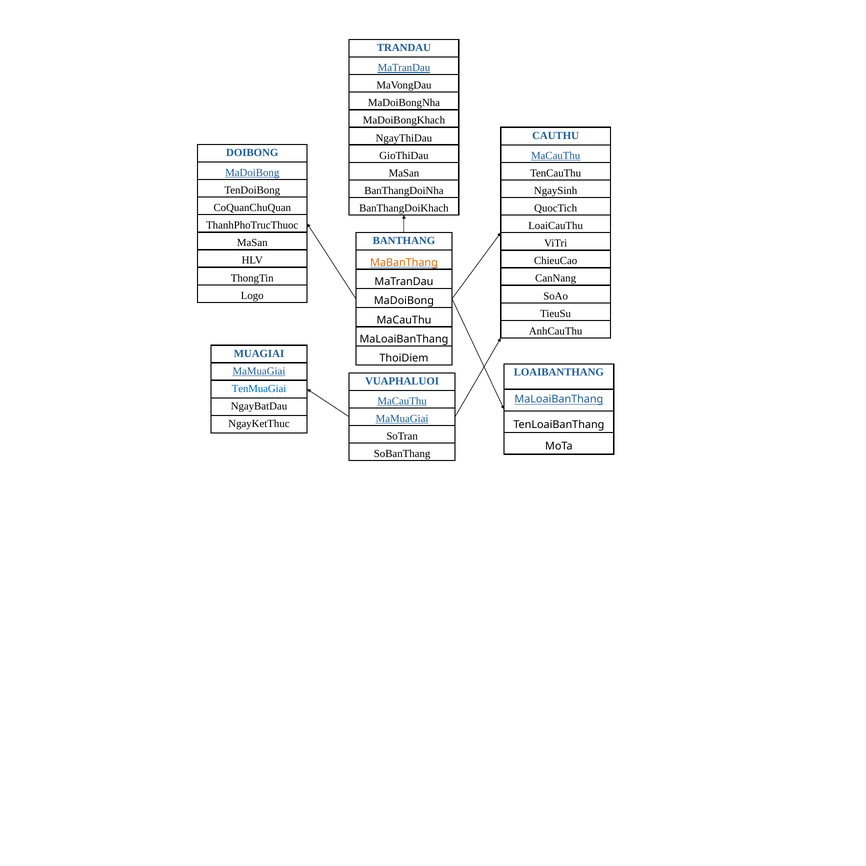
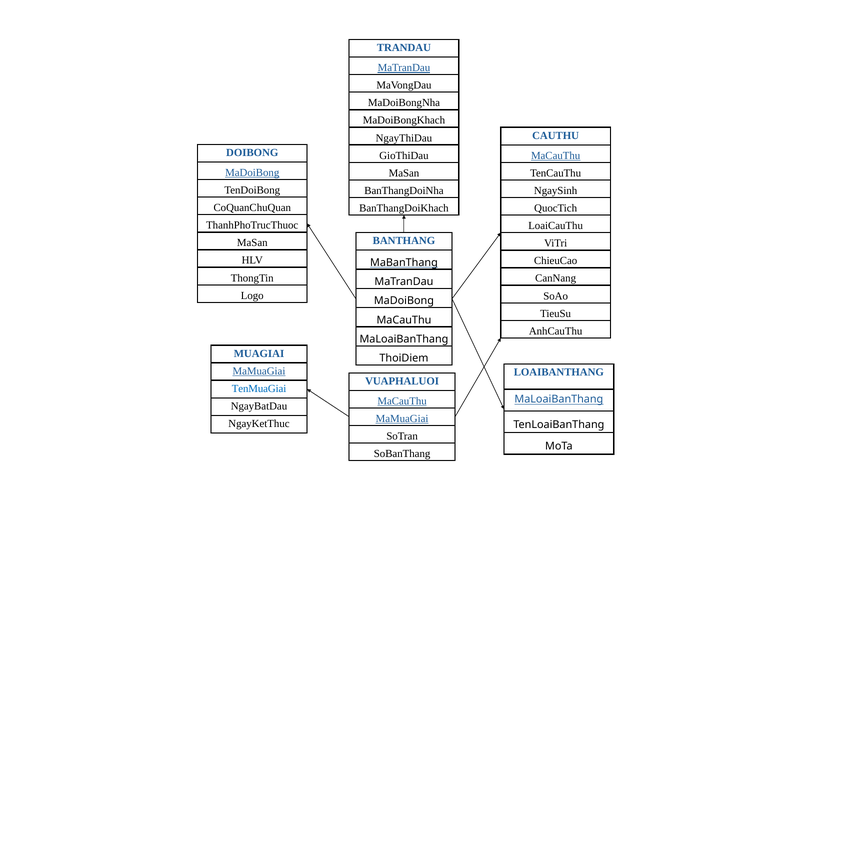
MaBanThang colour: orange -> black (404, 262)
